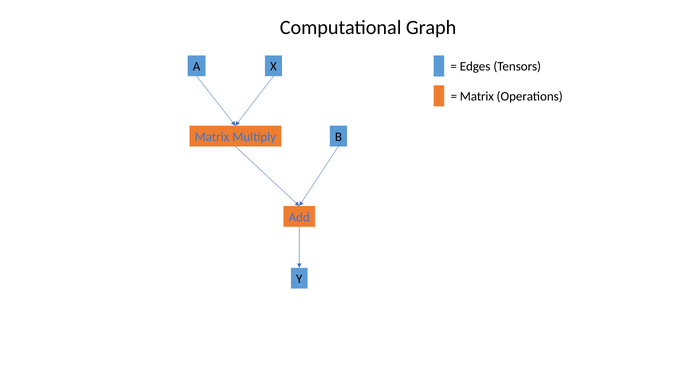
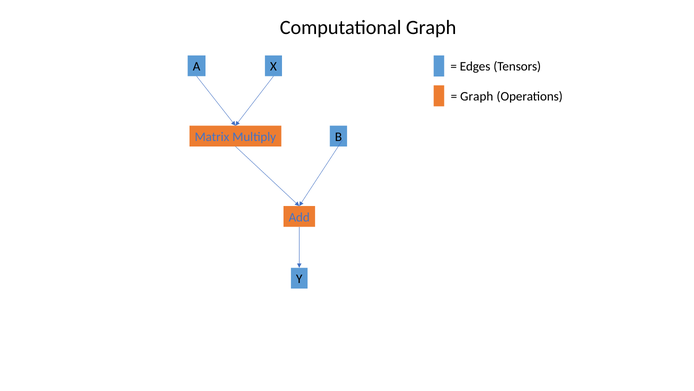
Matrix: Matrix -> Graph (477, 96)
